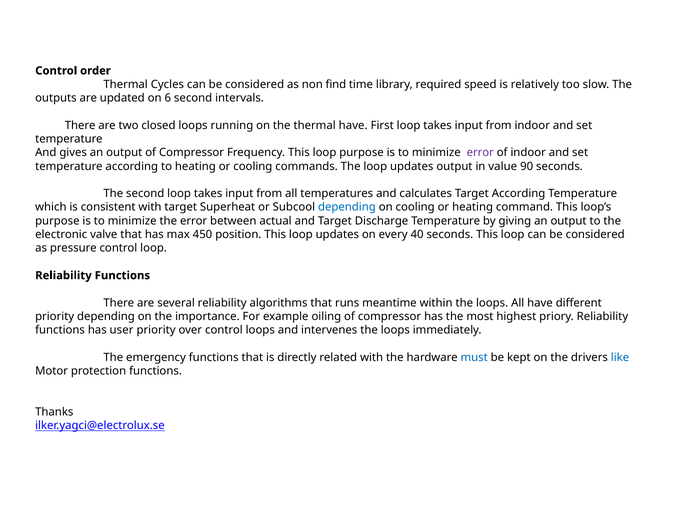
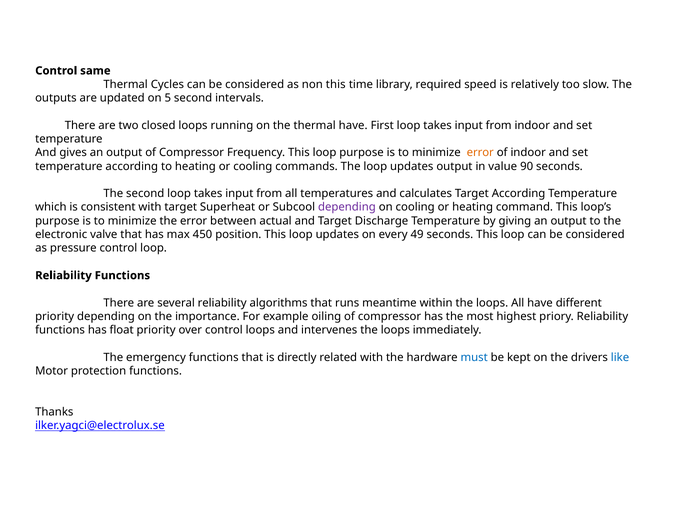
order: order -> same (95, 71)
non find: find -> this (336, 84)
6: 6 -> 5 (168, 98)
error colour: purple -> orange (480, 153)
depending colour: blue -> purple (347, 207)
40: 40 -> 49 (417, 235)
user: user -> float (122, 330)
